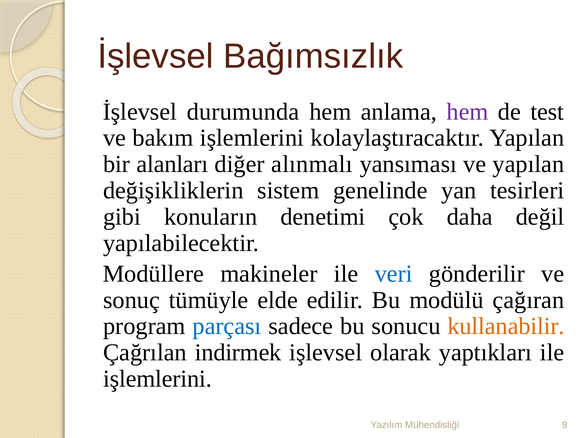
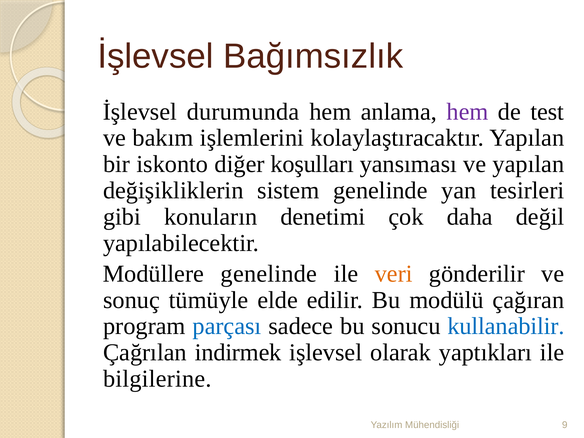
alanları: alanları -> iskonto (172, 164)
alınmalı: alınmalı -> koşulları (312, 164)
Modüllere makineler: makineler -> genelinde (269, 274)
veri colour: blue -> orange (394, 274)
kullanabilir colour: orange -> blue (506, 326)
işlemlerini: işlemlerini -> bilgilerine (157, 379)
